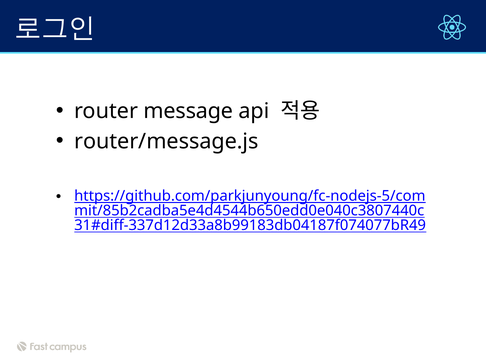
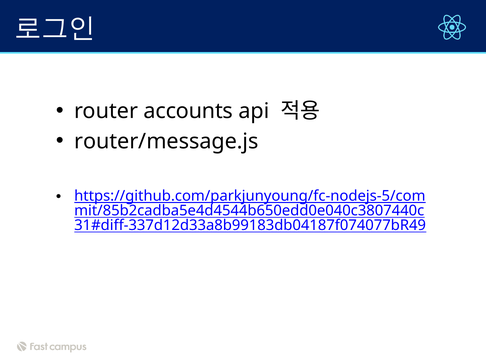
message: message -> accounts (188, 111)
